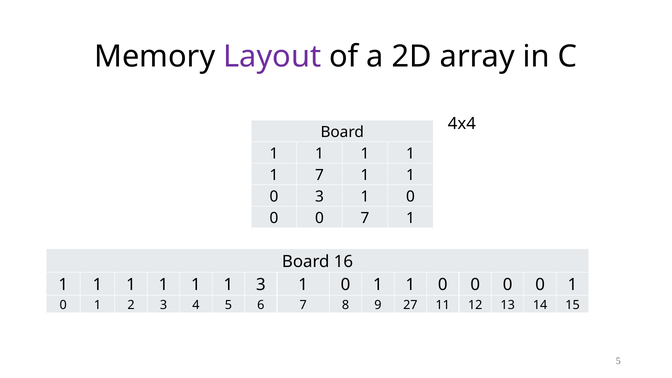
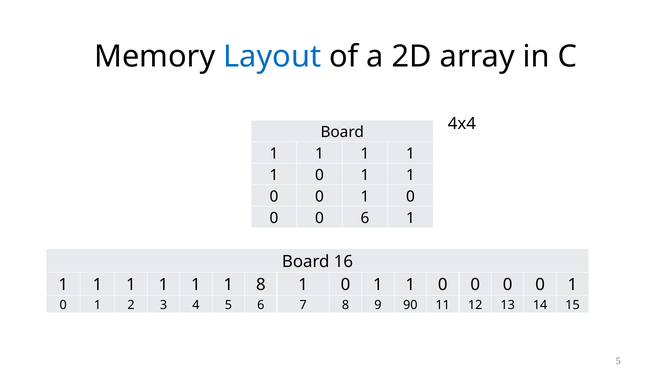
Layout colour: purple -> blue (272, 56)
7: 7 -> 0 (320, 175)
3: 3 -> 0 (320, 197)
0 7: 7 -> 6 (365, 218)
1 3: 3 -> 8 (261, 285)
27: 27 -> 90 (410, 305)
